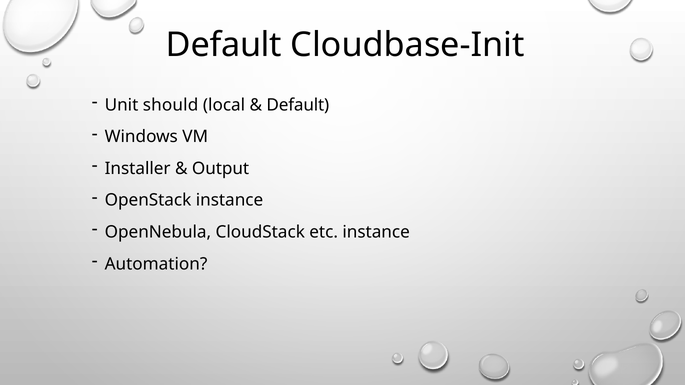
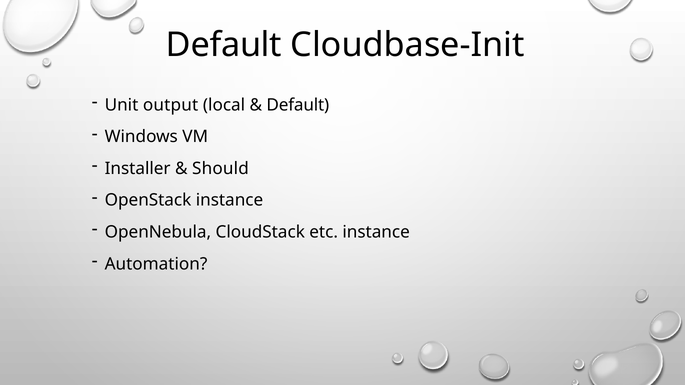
should: should -> output (171, 105)
Output: Output -> Should (220, 169)
